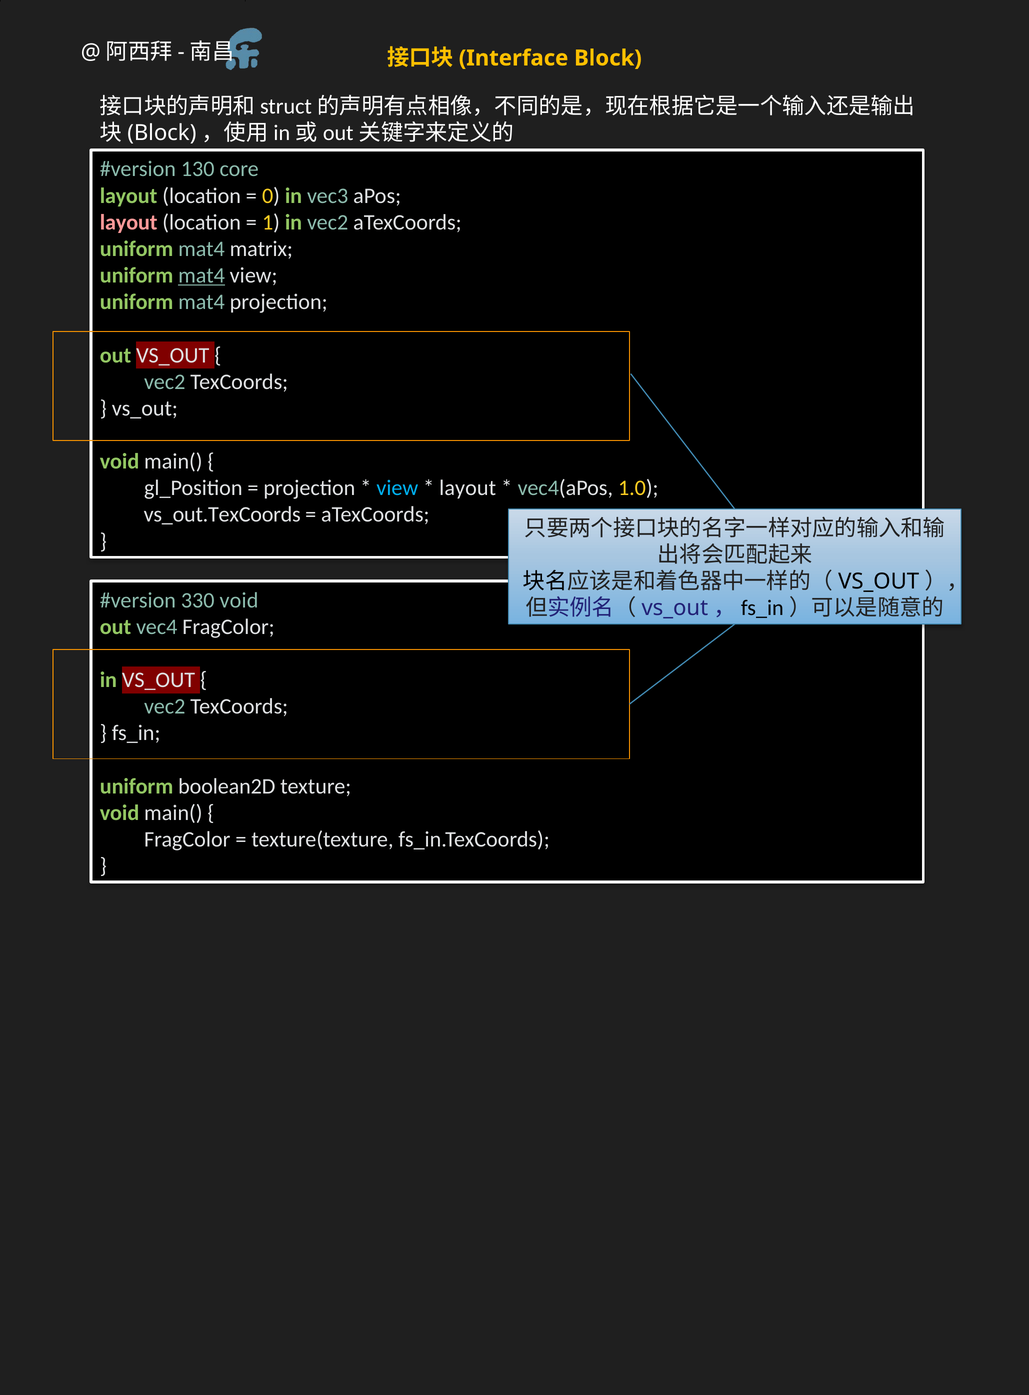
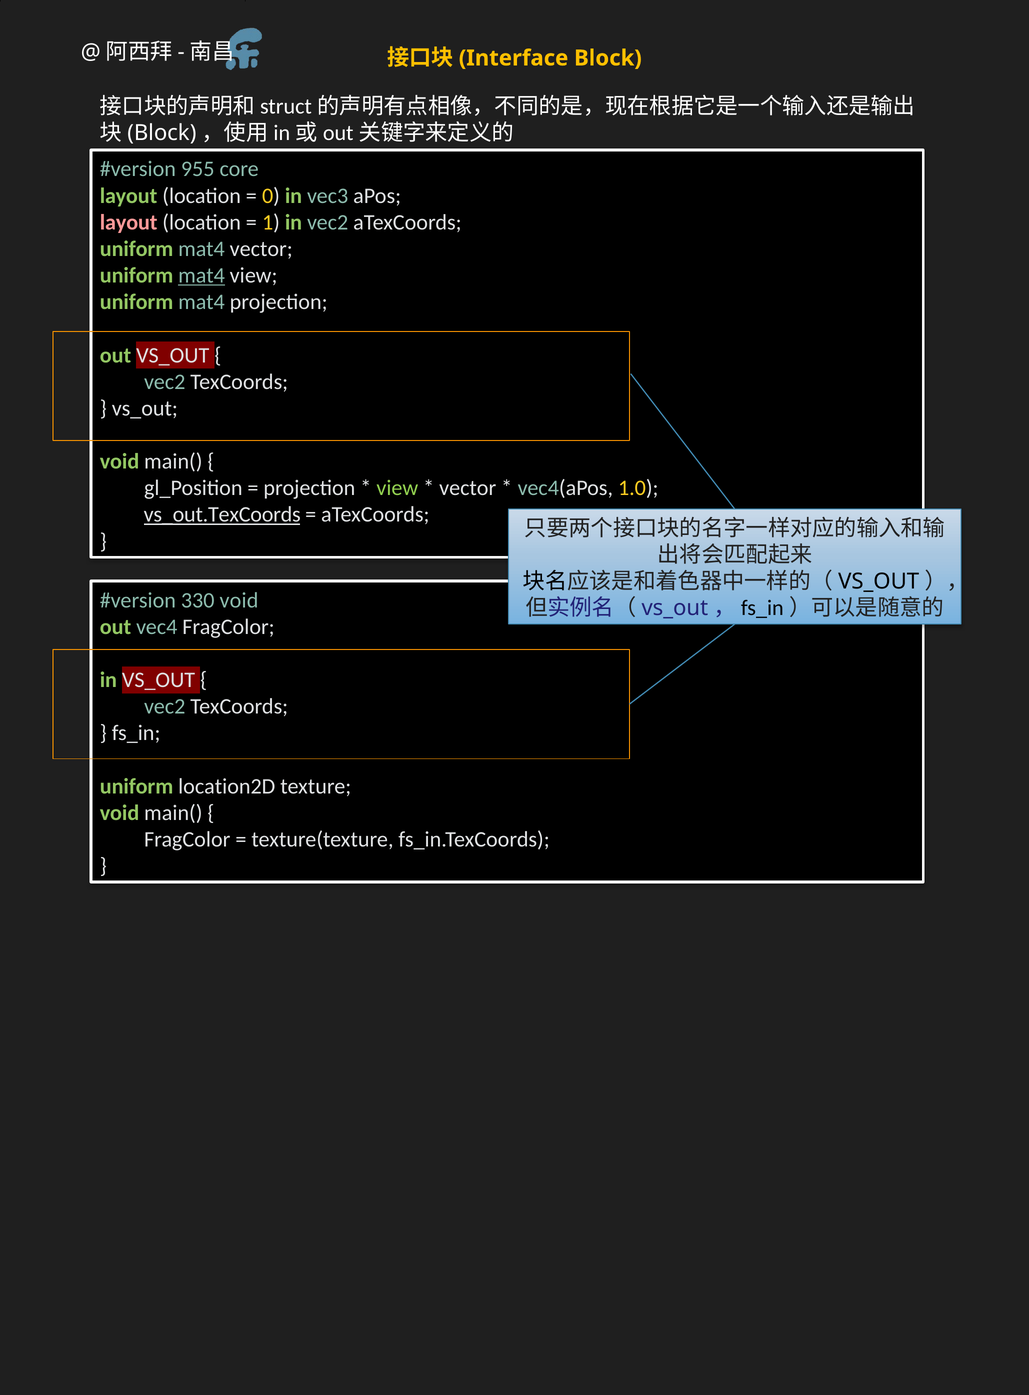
130: 130 -> 955 (198, 169)
mat4 matrix: matrix -> vector (261, 249)
view colour: light blue -> light green (397, 488)
layout: layout -> vector (468, 488)
vs_out.TexCoords underline: none -> present (222, 515)
boolean2D: boolean2D -> location2D (227, 786)
